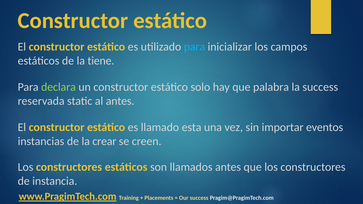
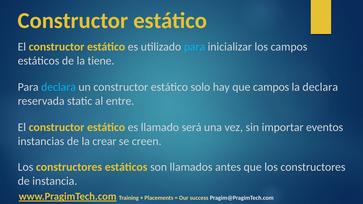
declara colour: light green -> light blue (59, 87)
que palabra: palabra -> campos (271, 87)
la success: success -> declara (320, 87)
al antes: antes -> entre (120, 101)
esta: esta -> será (192, 127)
